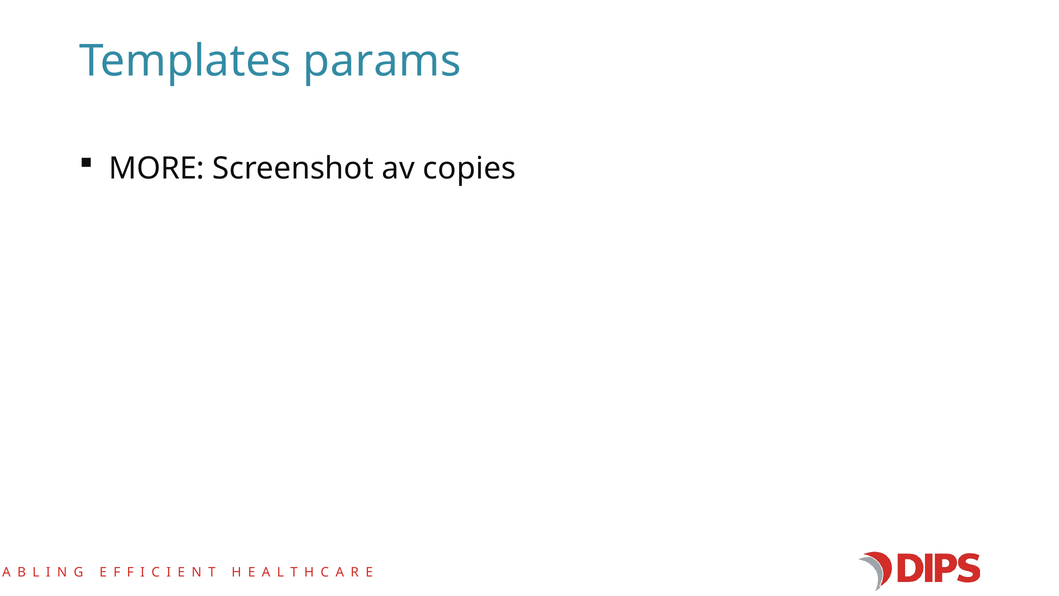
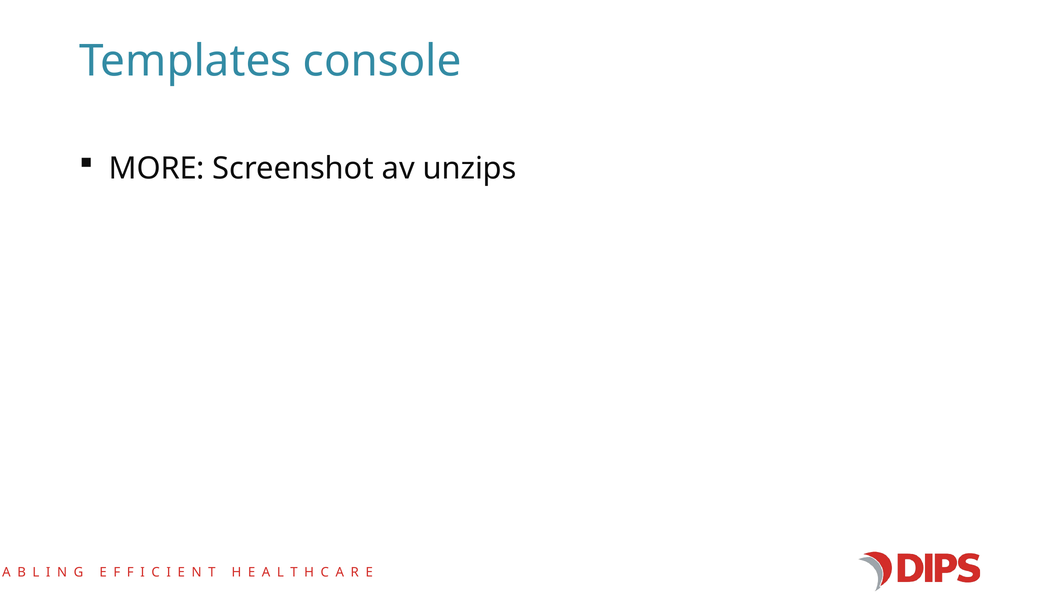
params: params -> console (382, 61)
copies: copies -> unzips (470, 168)
